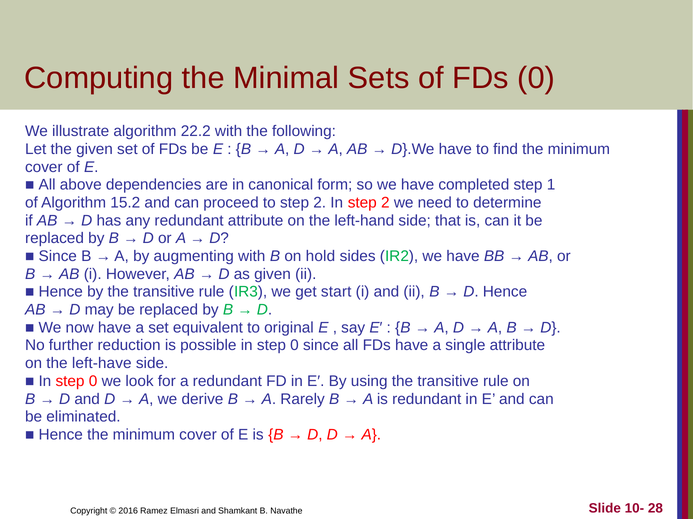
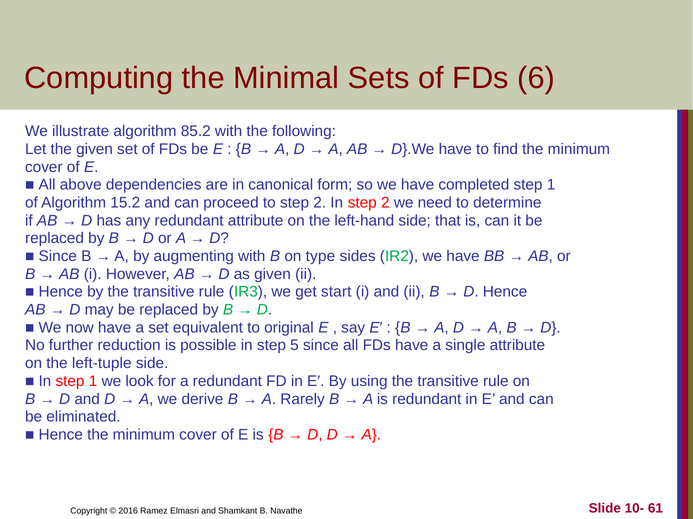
FDs 0: 0 -> 6 (536, 78)
22.2: 22.2 -> 85.2 (196, 131)
hold: hold -> type (320, 257)
possible in step 0: 0 -> 5 (295, 346)
left-have: left-have -> left-tuple (102, 364)
0: 0 -> 1 (93, 382)
28: 28 -> 61 (655, 509)
